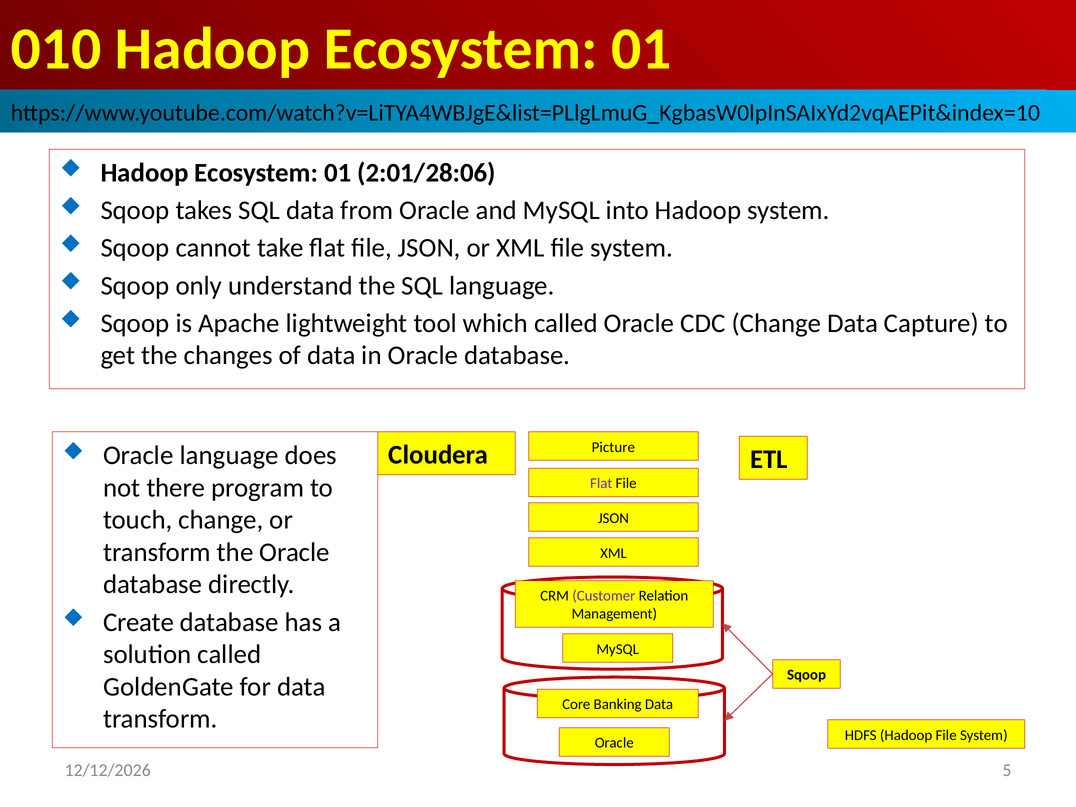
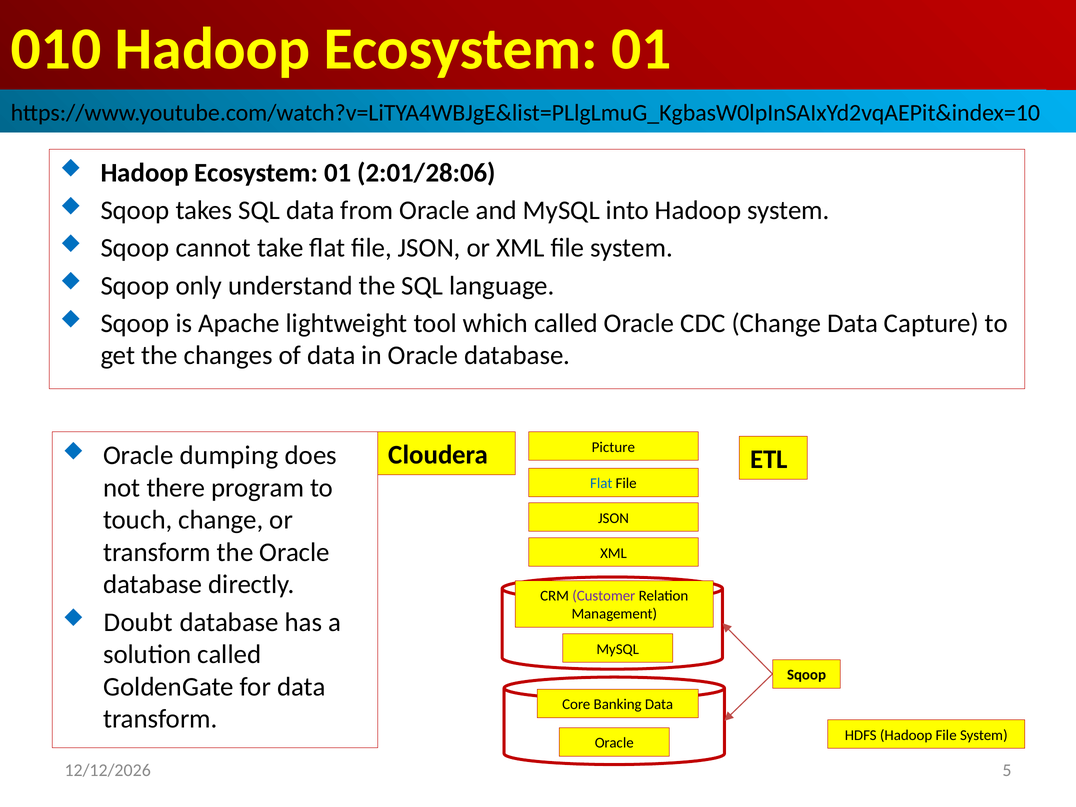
Oracle language: language -> dumping (229, 455)
Flat colour: purple -> blue (601, 483)
Create: Create -> Doubt (138, 622)
